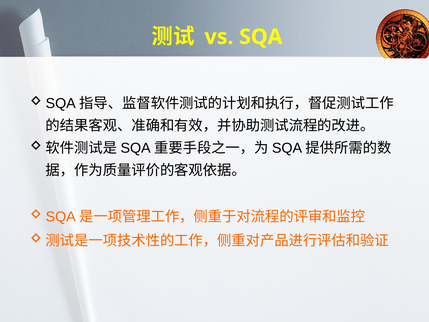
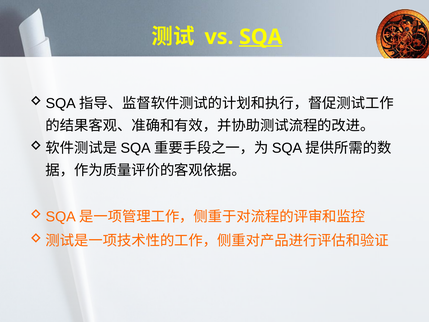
SQA underline: none -> present (261, 37)
